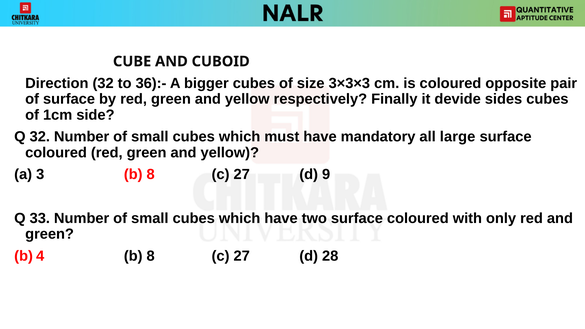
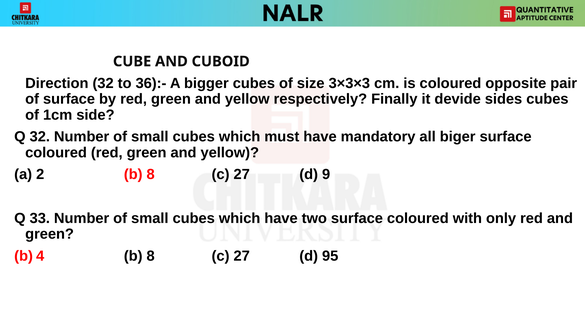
large: large -> biger (458, 137)
3: 3 -> 2 (40, 174)
28: 28 -> 95 (330, 256)
